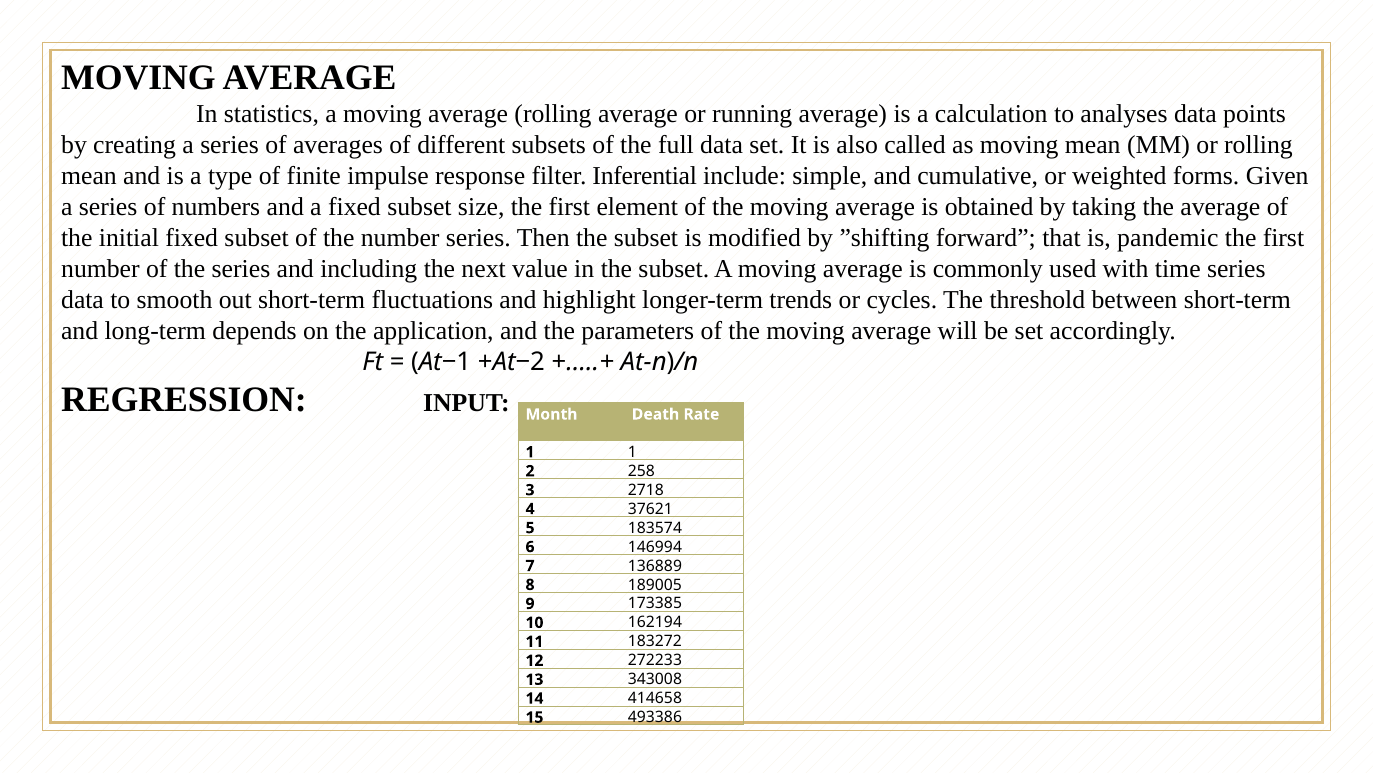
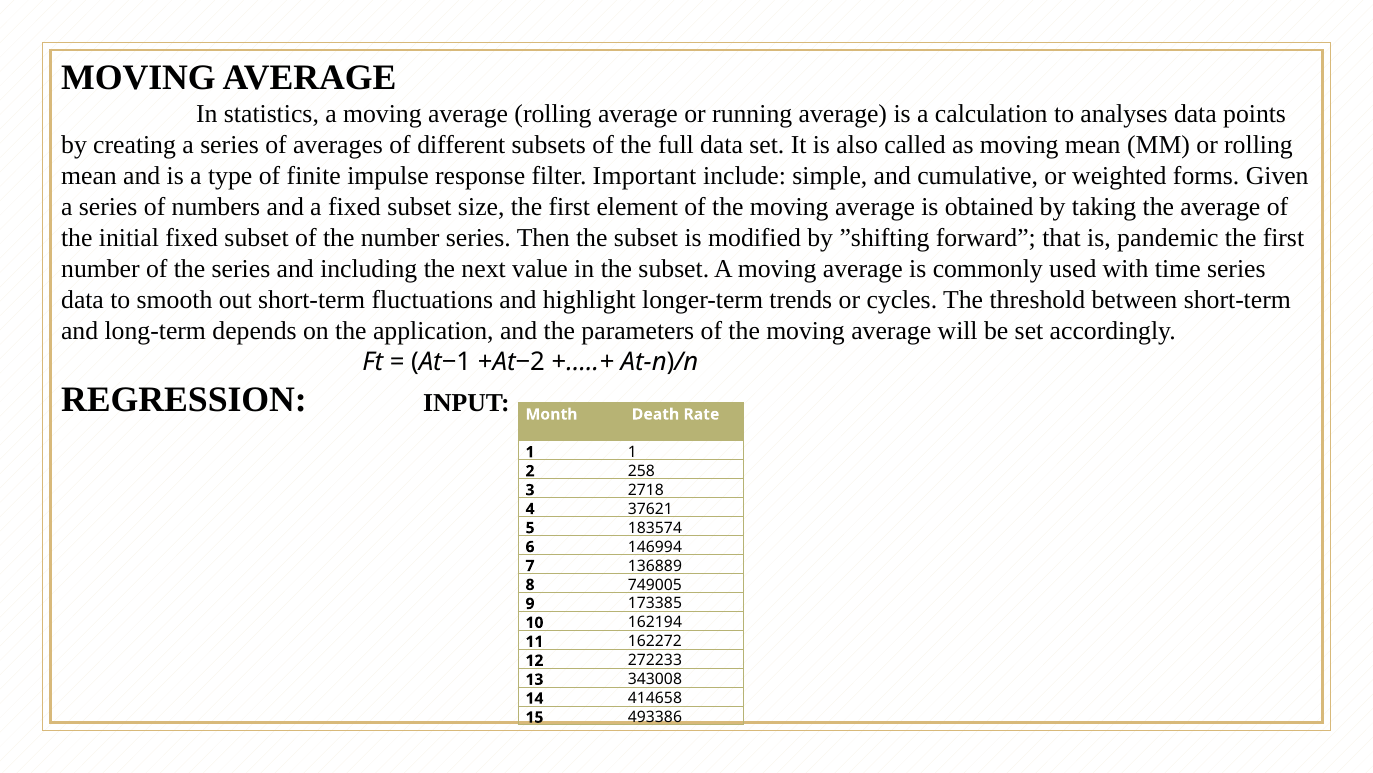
Inferential: Inferential -> Important (644, 176)
189005: 189005 -> 749005 (655, 584)
183272: 183272 -> 162272 (655, 641)
